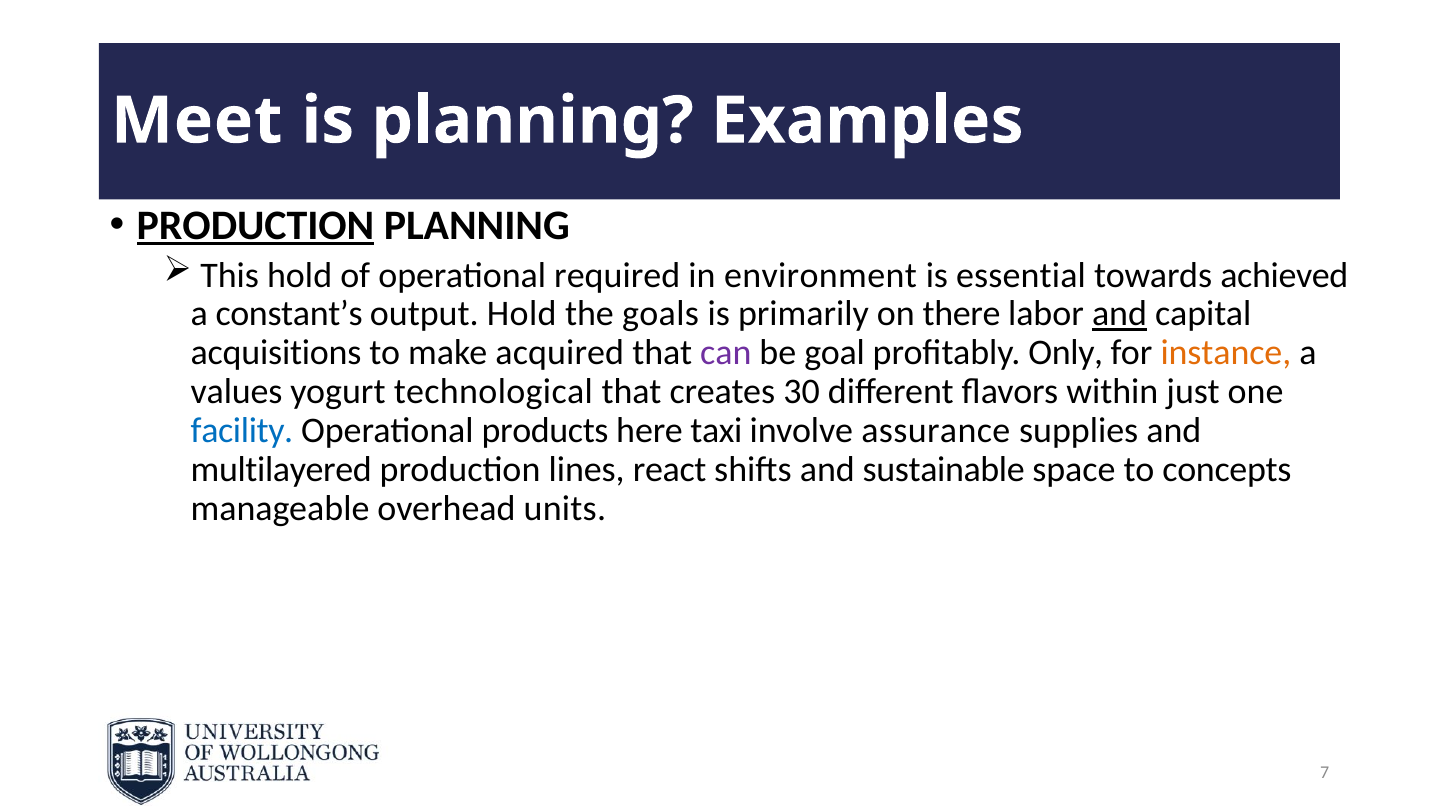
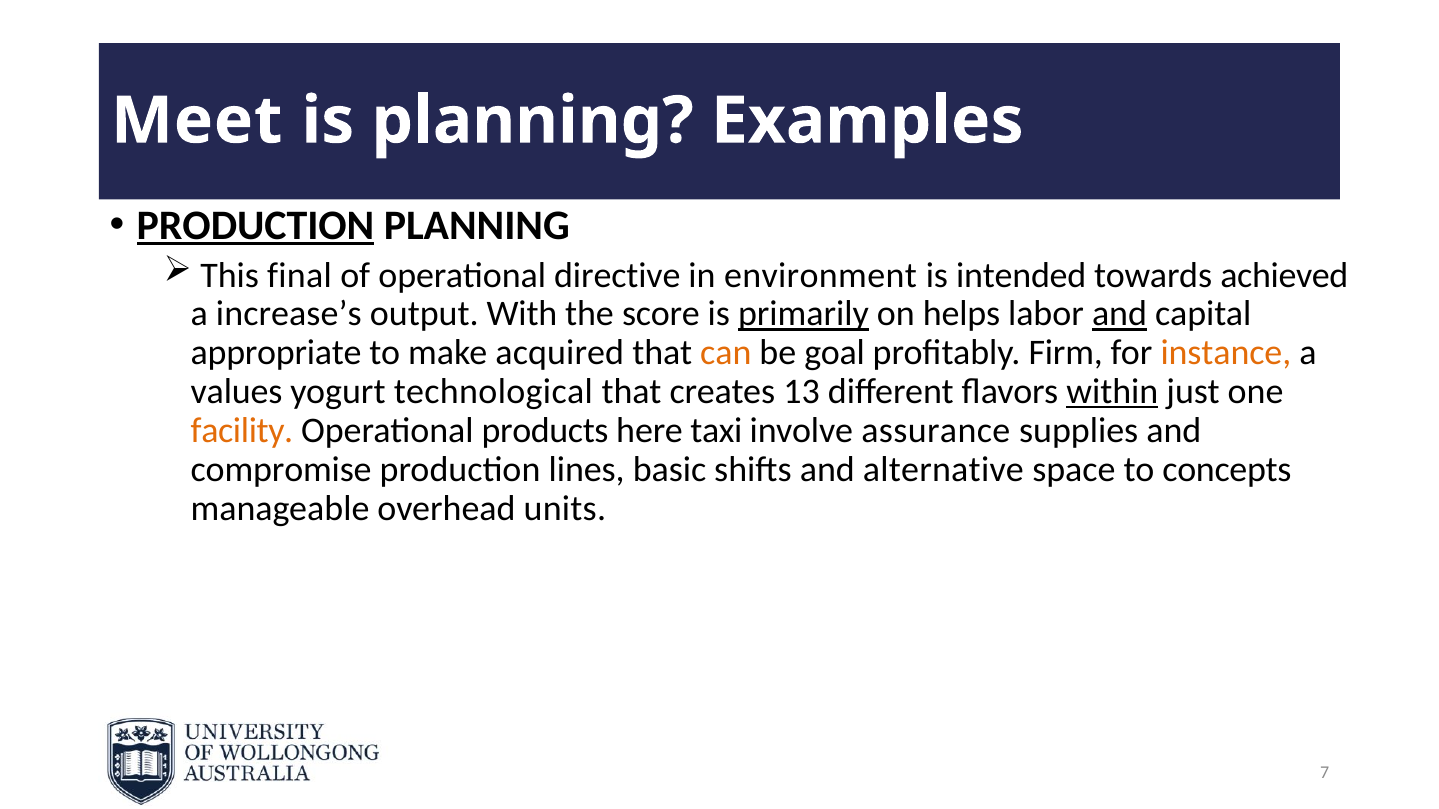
This hold: hold -> final (299, 275)
required: required -> directive (617, 275)
essential: essential -> intended (1021, 275)
constant’s: constant’s -> increase’s (289, 314)
output Hold: Hold -> With (522, 314)
goals: goals -> score (661, 314)
primarily underline: none -> present (803, 314)
there: there -> helps (962, 314)
acquisitions: acquisitions -> appropriate (276, 353)
can colour: purple -> orange (726, 353)
Only: Only -> Firm (1066, 353)
30: 30 -> 13 (802, 392)
within underline: none -> present (1112, 392)
facility colour: blue -> orange (242, 431)
multilayered: multilayered -> compromise (281, 470)
react: react -> basic (670, 470)
sustainable: sustainable -> alternative (943, 470)
